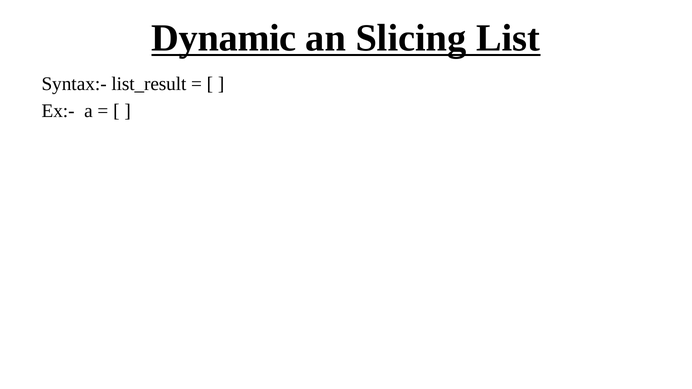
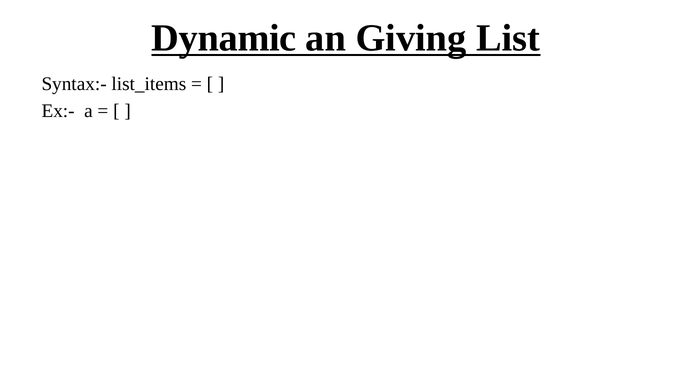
Slicing: Slicing -> Giving (411, 38)
list_result: list_result -> list_items (149, 84)
